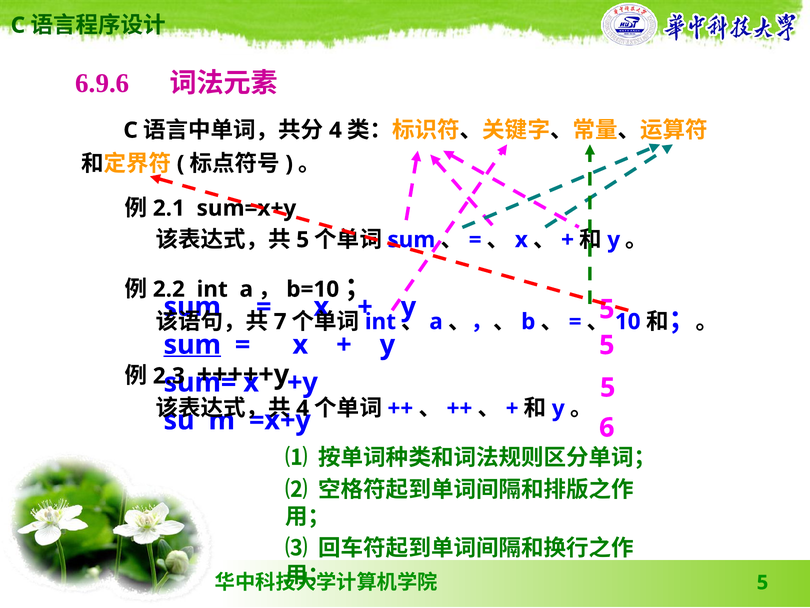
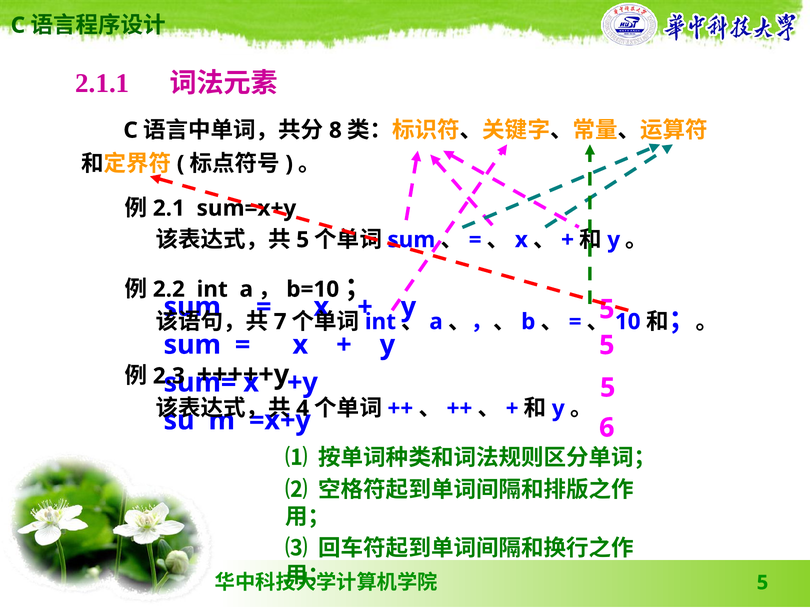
6.9.6: 6.9.6 -> 2.1.1 (102, 83)
4: 4 -> 8 (335, 130)
sum underline: present -> none (192, 344)
